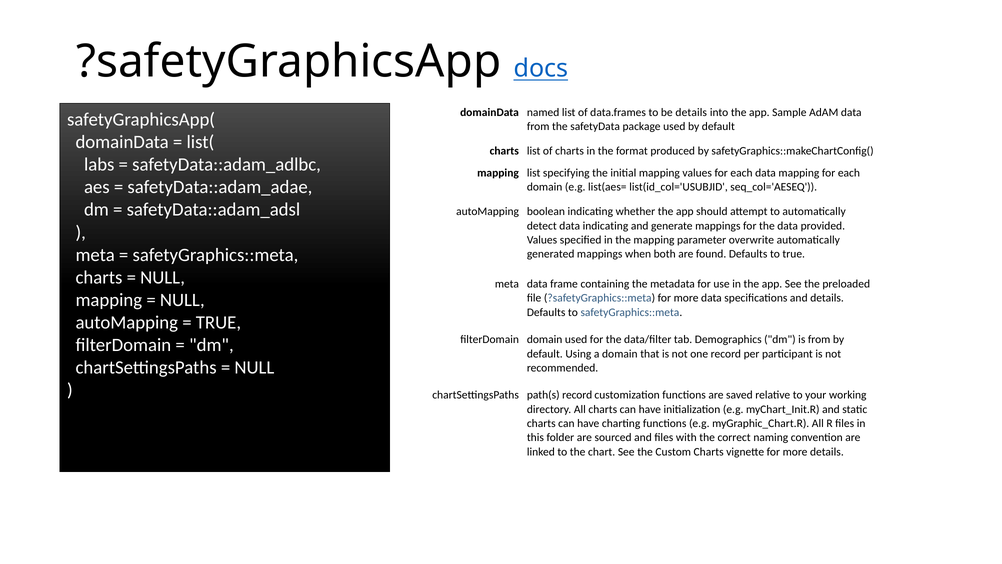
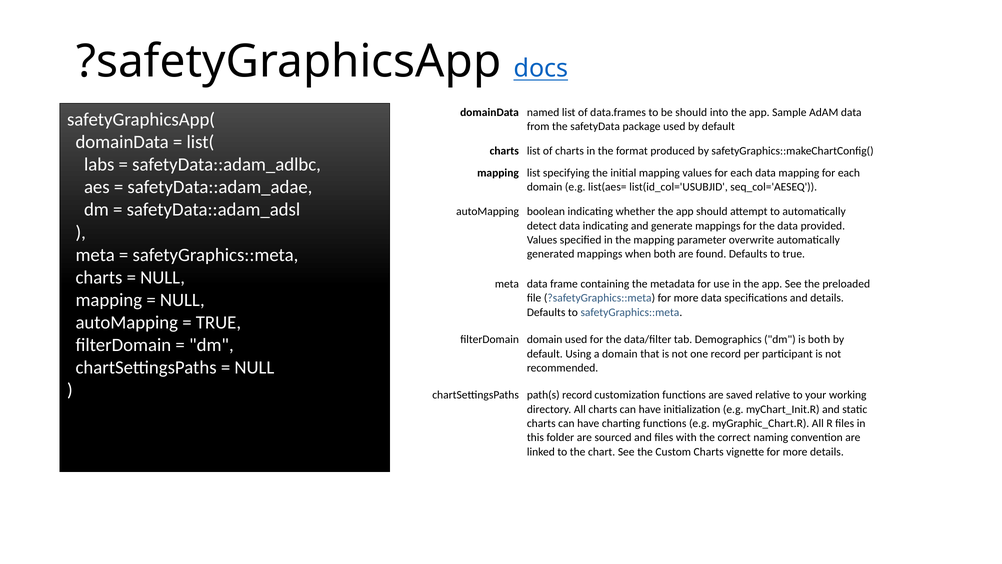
be details: details -> should (691, 112)
is from: from -> both (819, 339)
